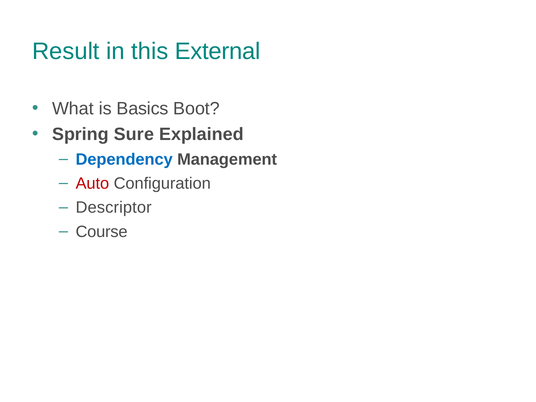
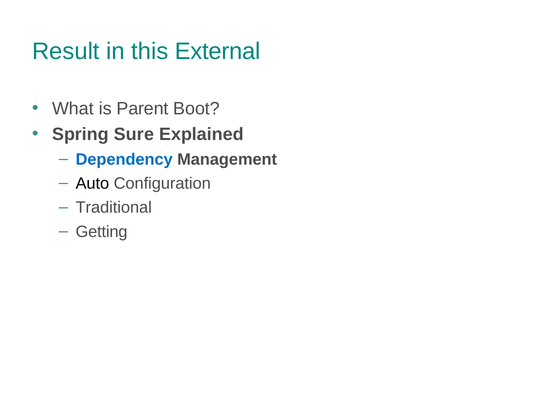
Basics: Basics -> Parent (143, 109)
Auto colour: red -> black (92, 183)
Descriptor: Descriptor -> Traditional (114, 207)
Course: Course -> Getting (102, 232)
